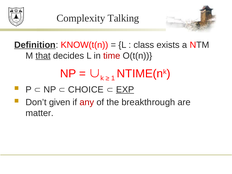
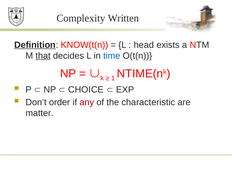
Talking: Talking -> Written (123, 18)
class: class -> head (144, 45)
time colour: red -> blue (112, 56)
EXP underline: present -> none (125, 90)
given: given -> order (60, 102)
breakthrough: breakthrough -> characteristic (148, 102)
